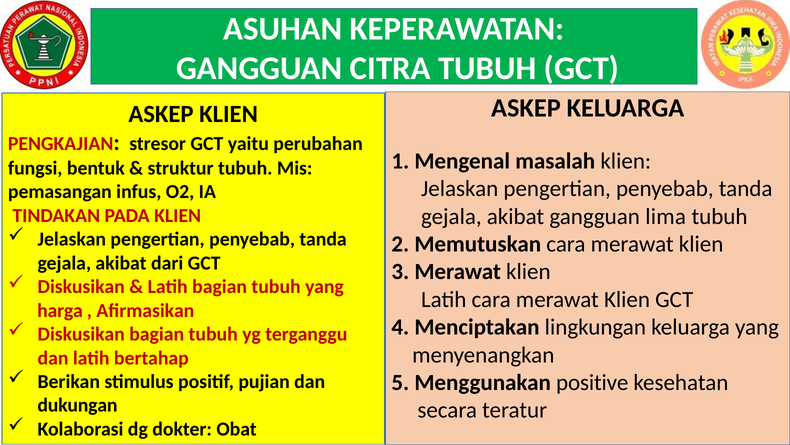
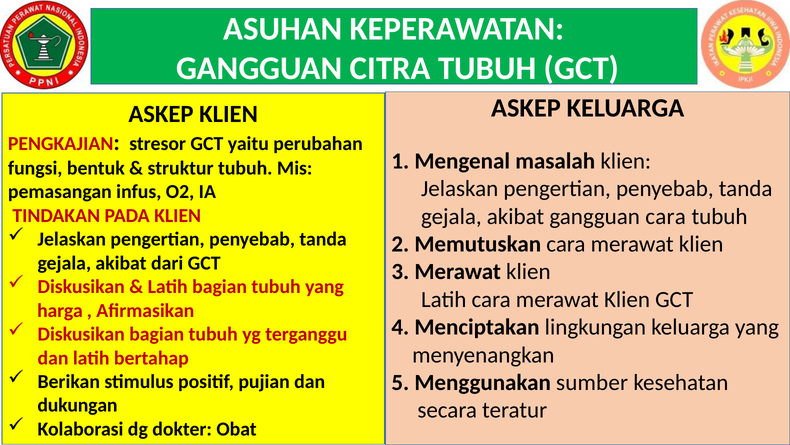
gangguan lima: lima -> cara (666, 216)
positive: positive -> sumber (592, 382)
